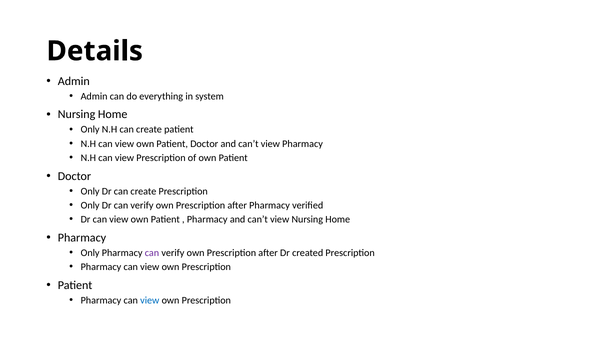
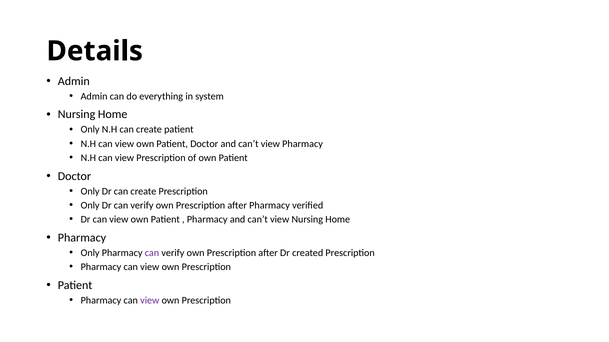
view colour: blue -> purple (150, 301)
